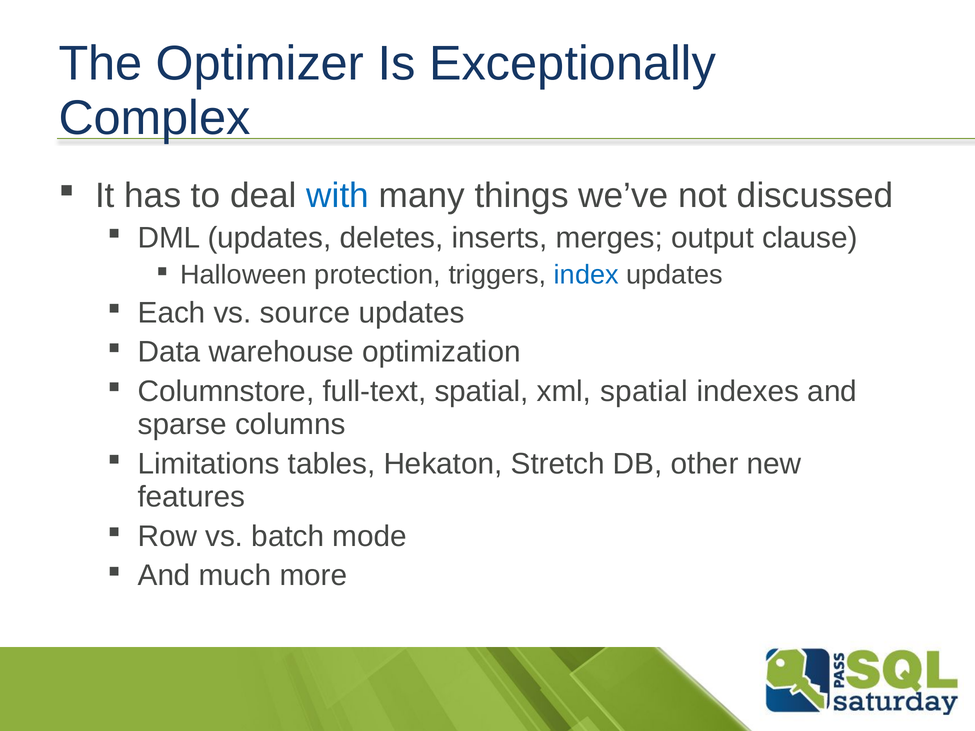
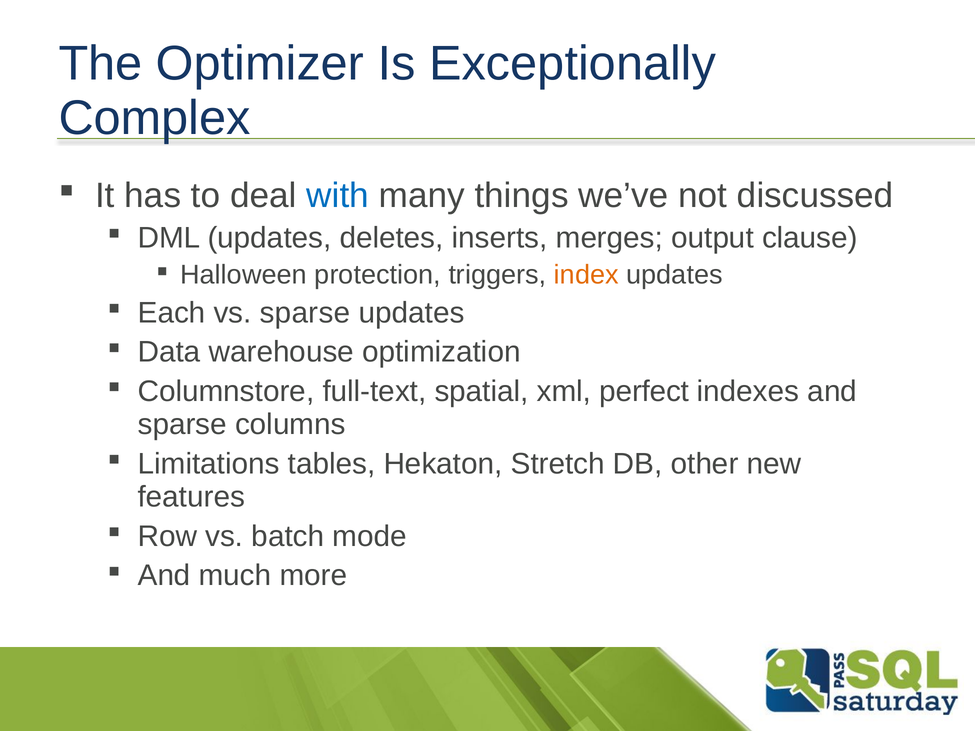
index colour: blue -> orange (586, 275)
vs source: source -> sparse (305, 313)
xml spatial: spatial -> perfect (644, 391)
